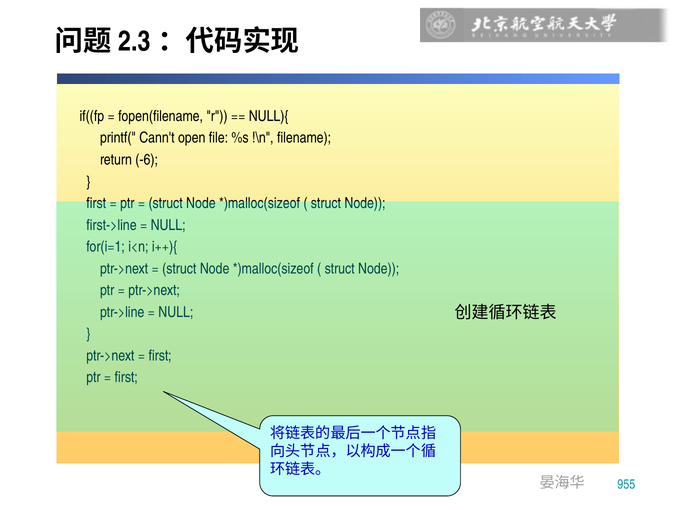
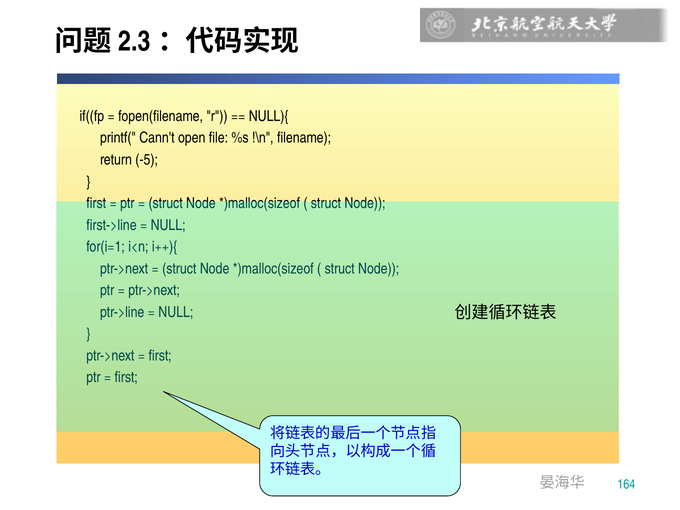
-6: -6 -> -5 (147, 160)
955: 955 -> 164 (626, 485)
